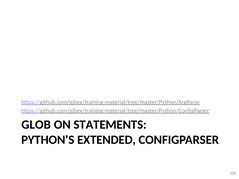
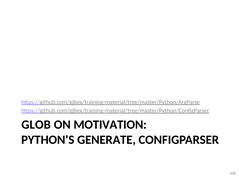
STATEMENTS: STATEMENTS -> MOTIVATION (110, 125)
EXTENDED: EXTENDED -> GENERATE (107, 140)
